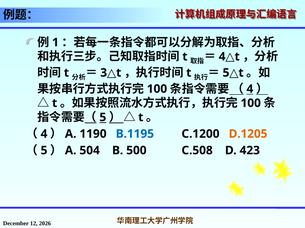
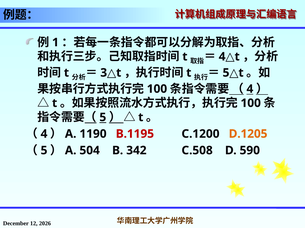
B.1195 colour: blue -> red (135, 134)
500: 500 -> 342 (136, 151)
423: 423 -> 590 (250, 151)
